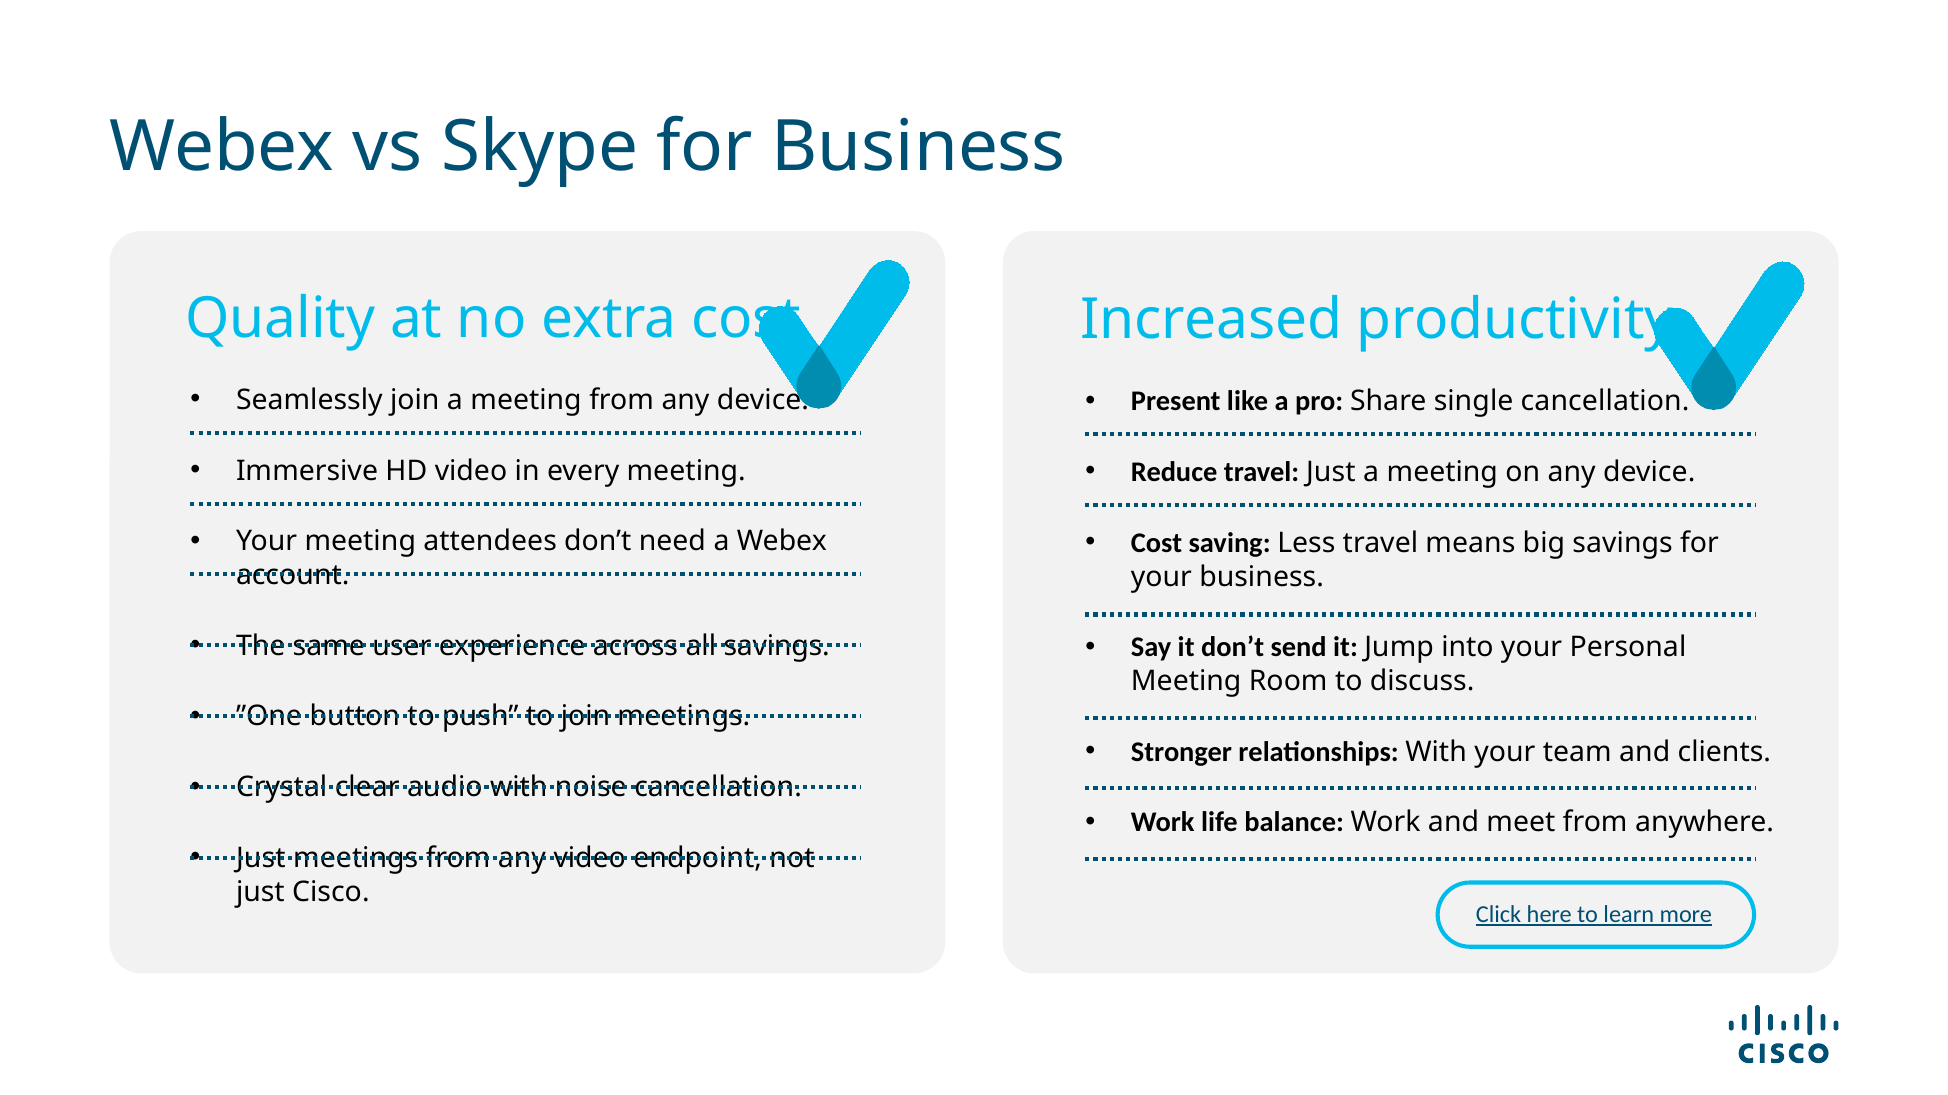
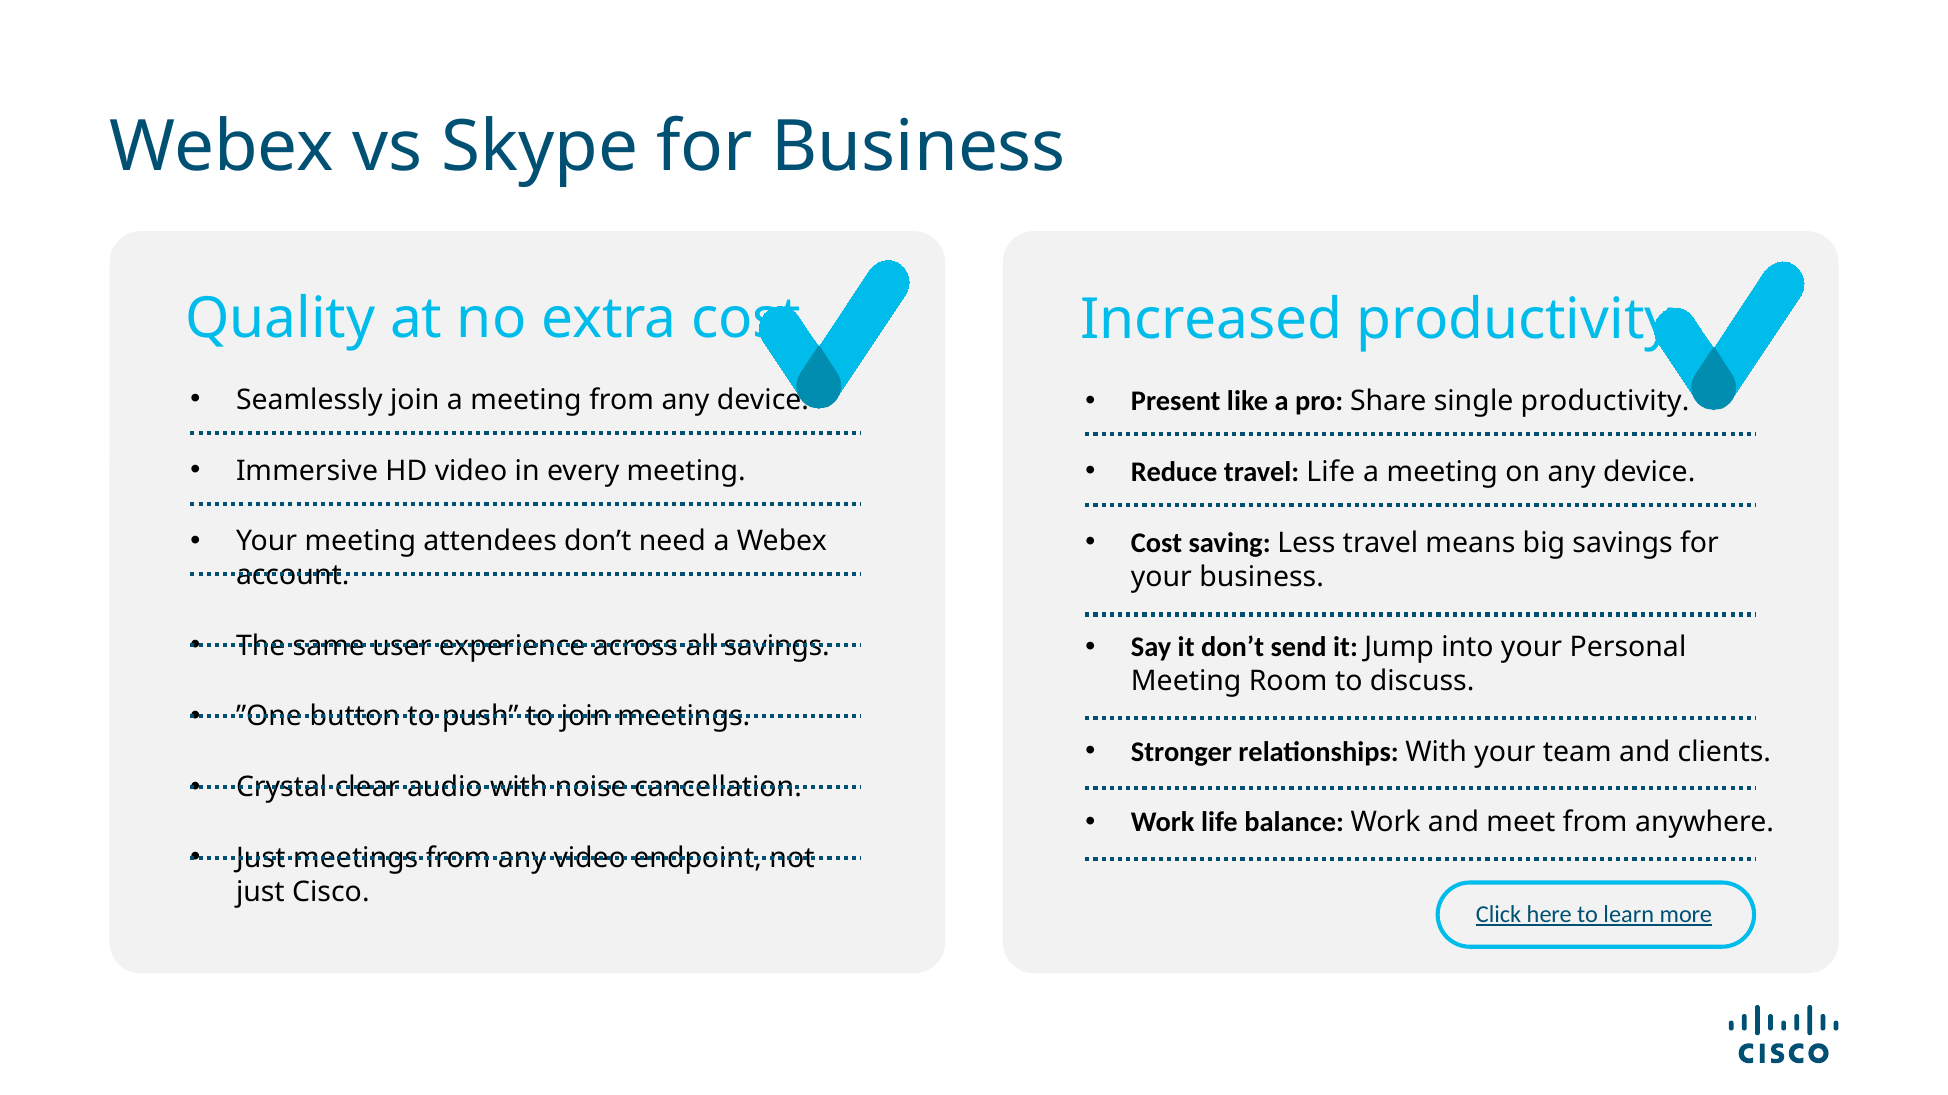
single cancellation: cancellation -> productivity (1605, 402)
travel Just: Just -> Life (1331, 472)
